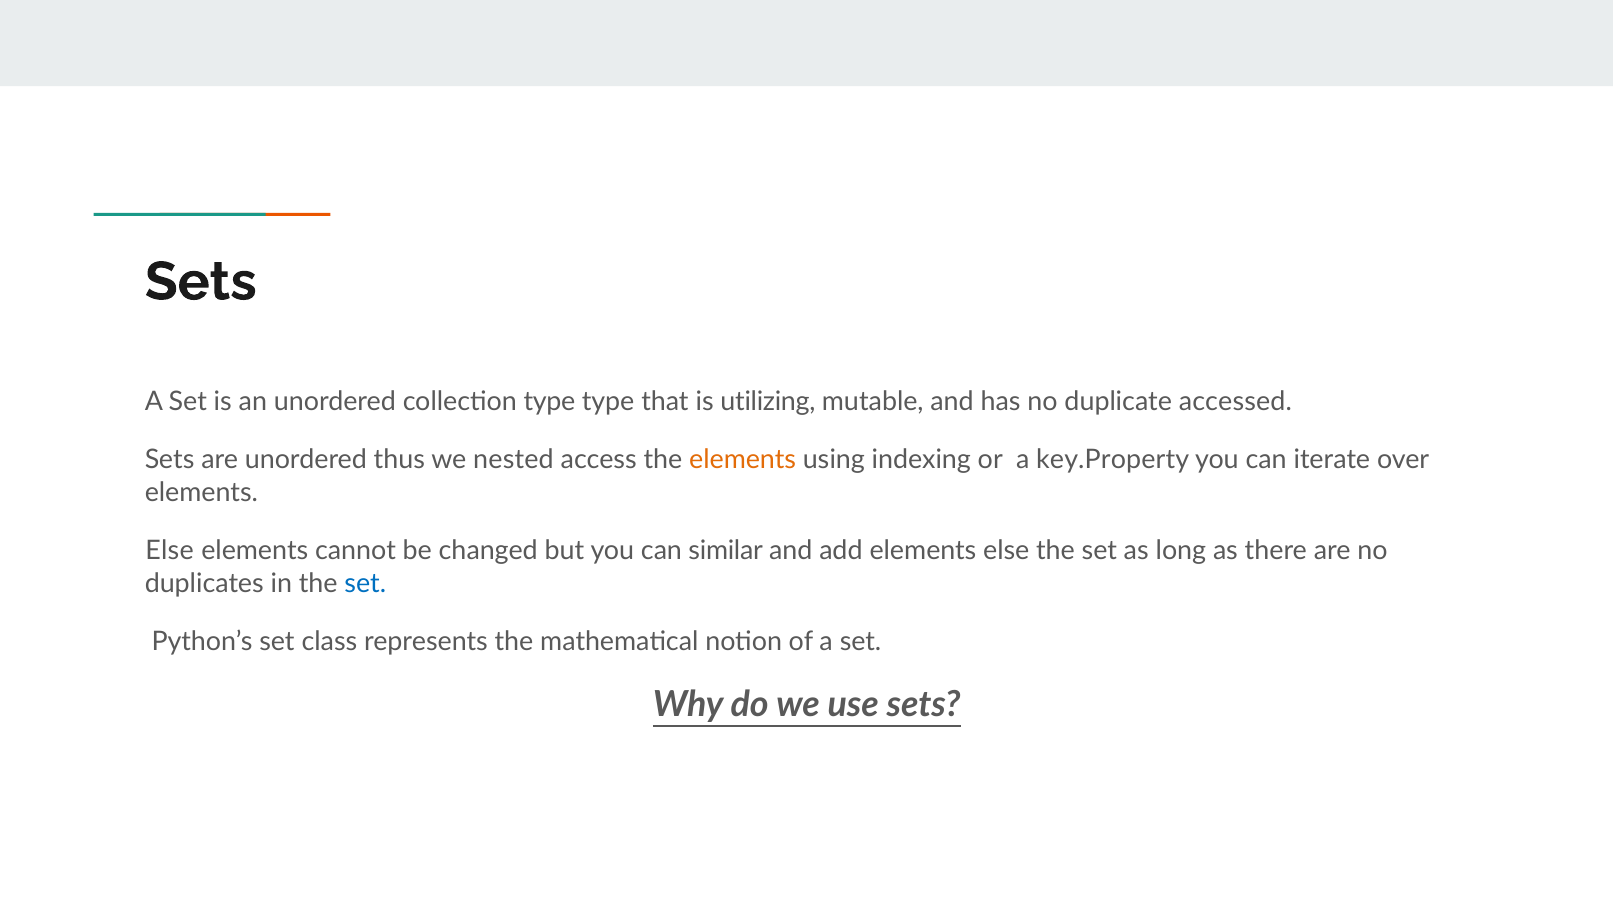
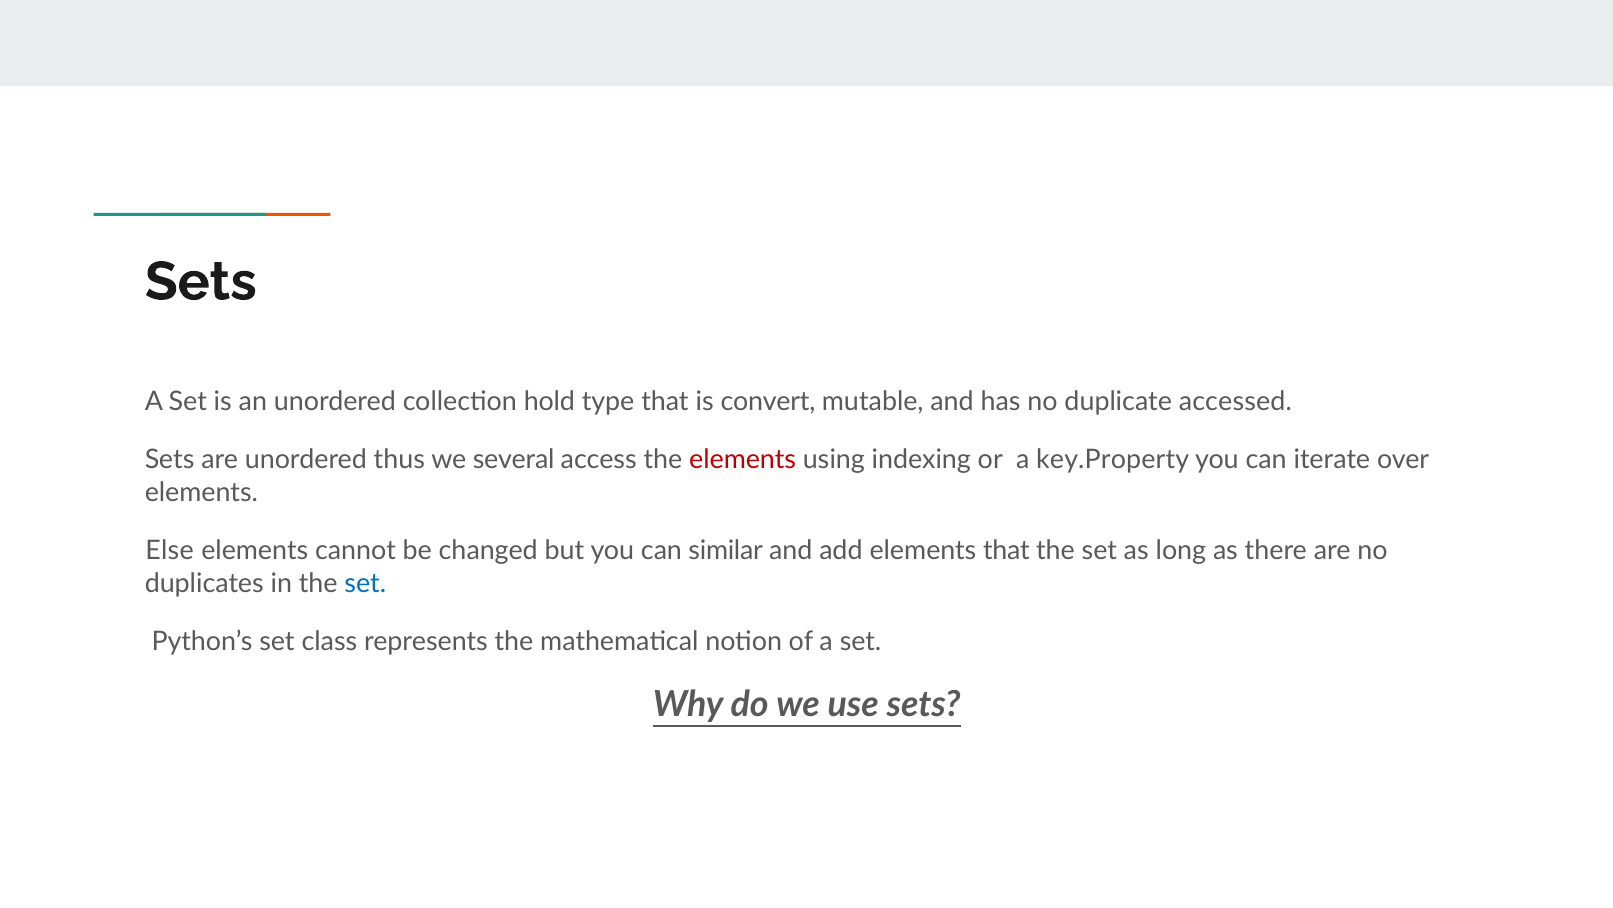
collection type: type -> hold (549, 402)
utilizing: utilizing -> convert (768, 402)
nested: nested -> several (514, 459)
elements colour: orange -> red (743, 459)
add elements else: else -> that (1006, 550)
